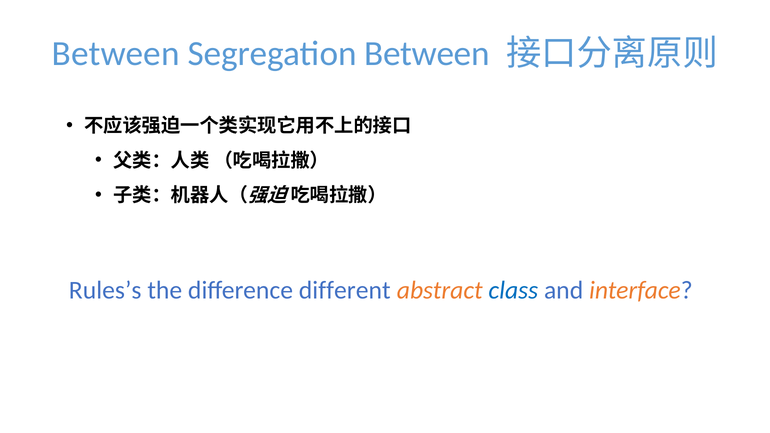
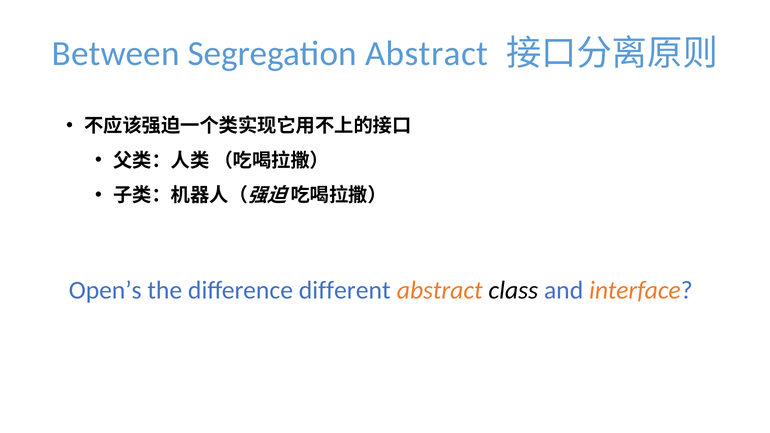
Segregation Between: Between -> Abstract (427, 54)
Rules’s: Rules’s -> Open’s (105, 290)
class colour: blue -> black (513, 290)
